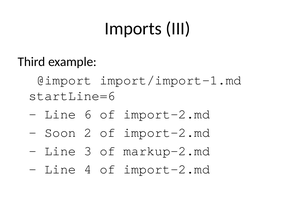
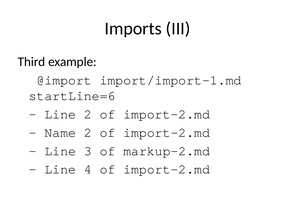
Line 6: 6 -> 2 (88, 114)
Soon: Soon -> Name (60, 133)
